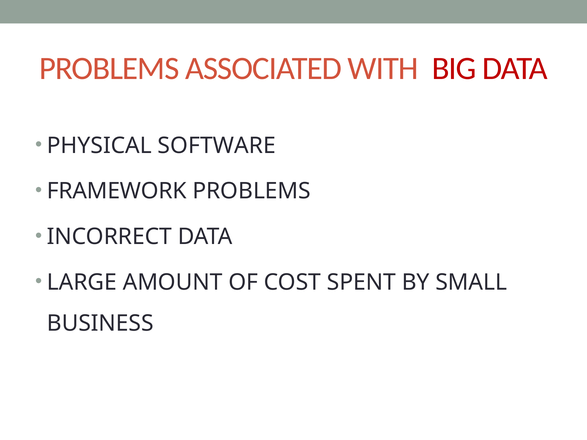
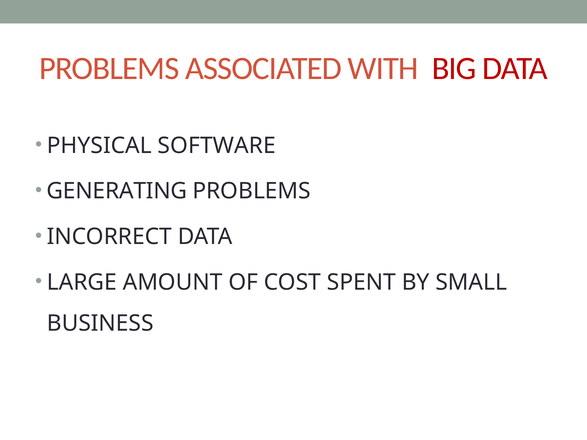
FRAMEWORK: FRAMEWORK -> GENERATING (117, 191)
